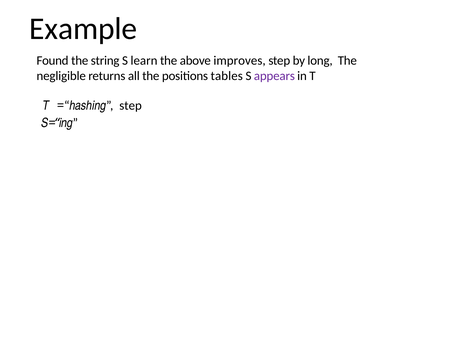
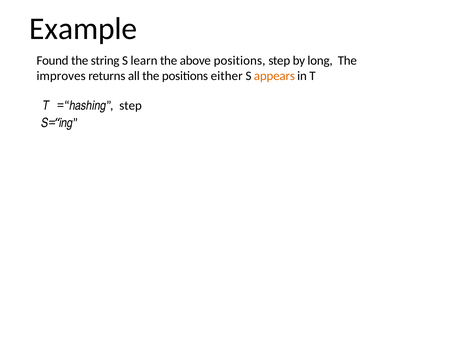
above improves: improves -> positions (240, 60)
negligible: negligible -> improves (61, 76)
tables: tables -> either (227, 76)
appears colour: purple -> orange (274, 76)
